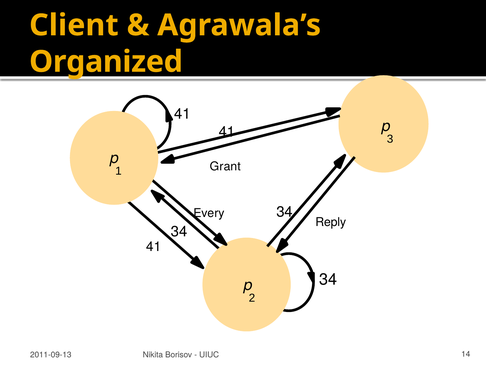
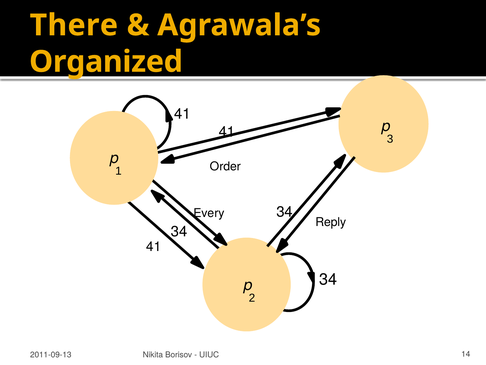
Client: Client -> There (74, 25)
Grant: Grant -> Order (225, 166)
